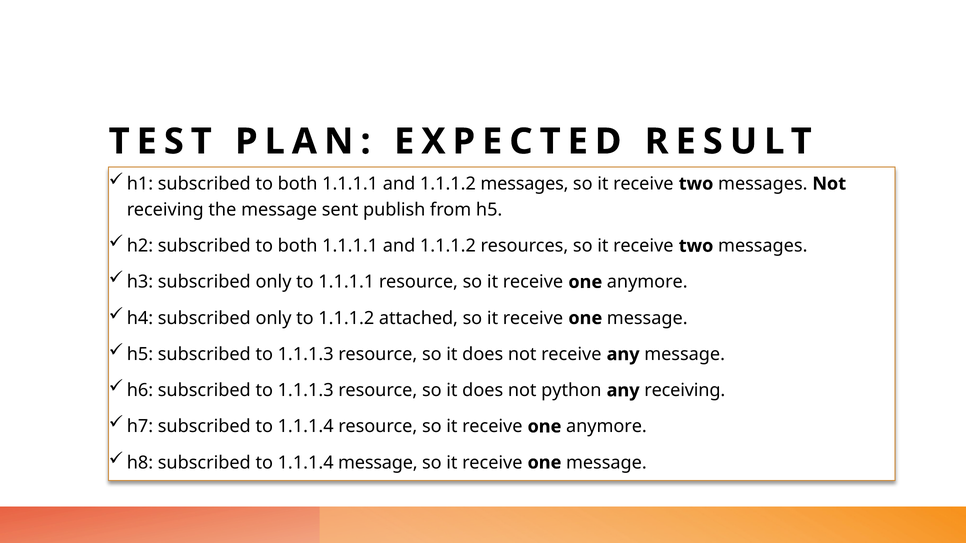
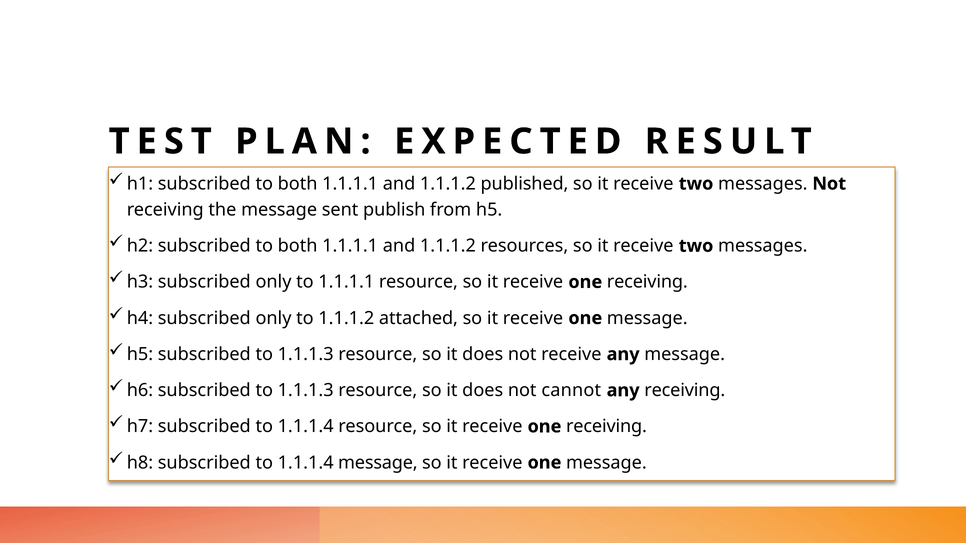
1.1.1.2 messages: messages -> published (524, 184)
anymore: anymore -> receiving (647, 282)
python: python -> cannot (571, 391)
anymore: anymore -> receiving (606, 427)
